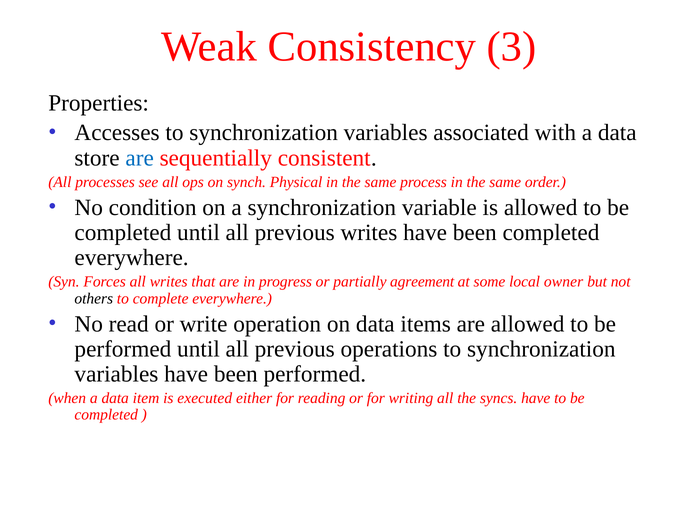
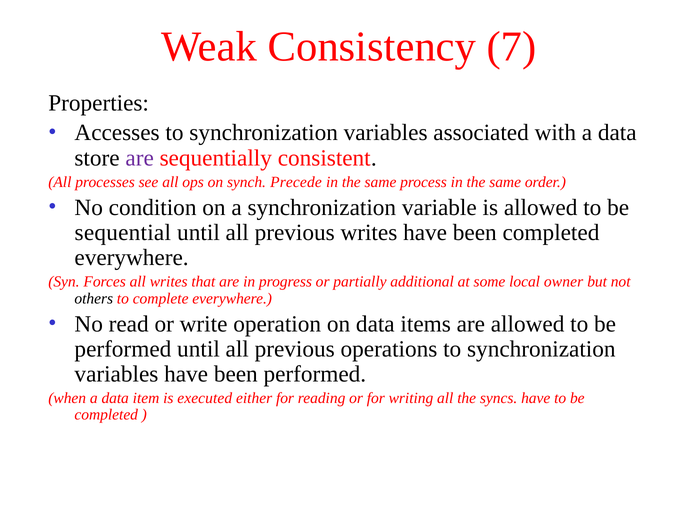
3: 3 -> 7 (512, 47)
are colour: blue -> purple (140, 158)
Physical: Physical -> Precede (296, 182)
completed: completed -> sequential (123, 233)
agreement: agreement -> additional (422, 282)
